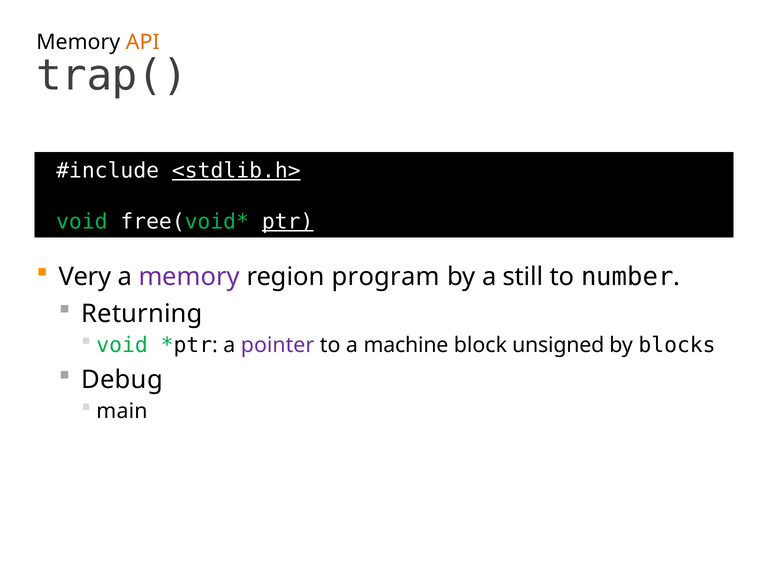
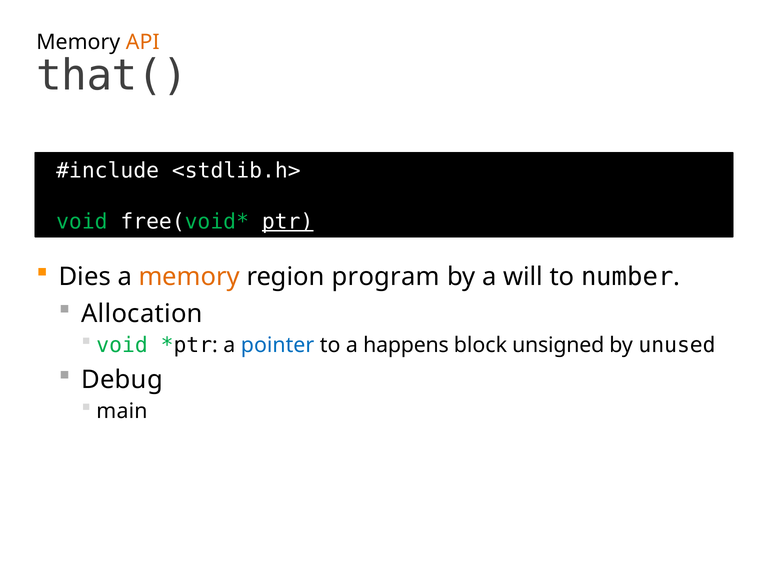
trap(: trap( -> that( (112, 75)
<stdlib.h> underline: present -> none (236, 170)
Very: Very -> Dies (85, 277)
memory colour: purple -> orange (189, 277)
still: still -> will (523, 277)
Returning: Returning -> Allocation (142, 314)
pointer colour: purple -> blue (278, 345)
machine: machine -> happens (406, 345)
blocks: blocks -> unused (677, 345)
